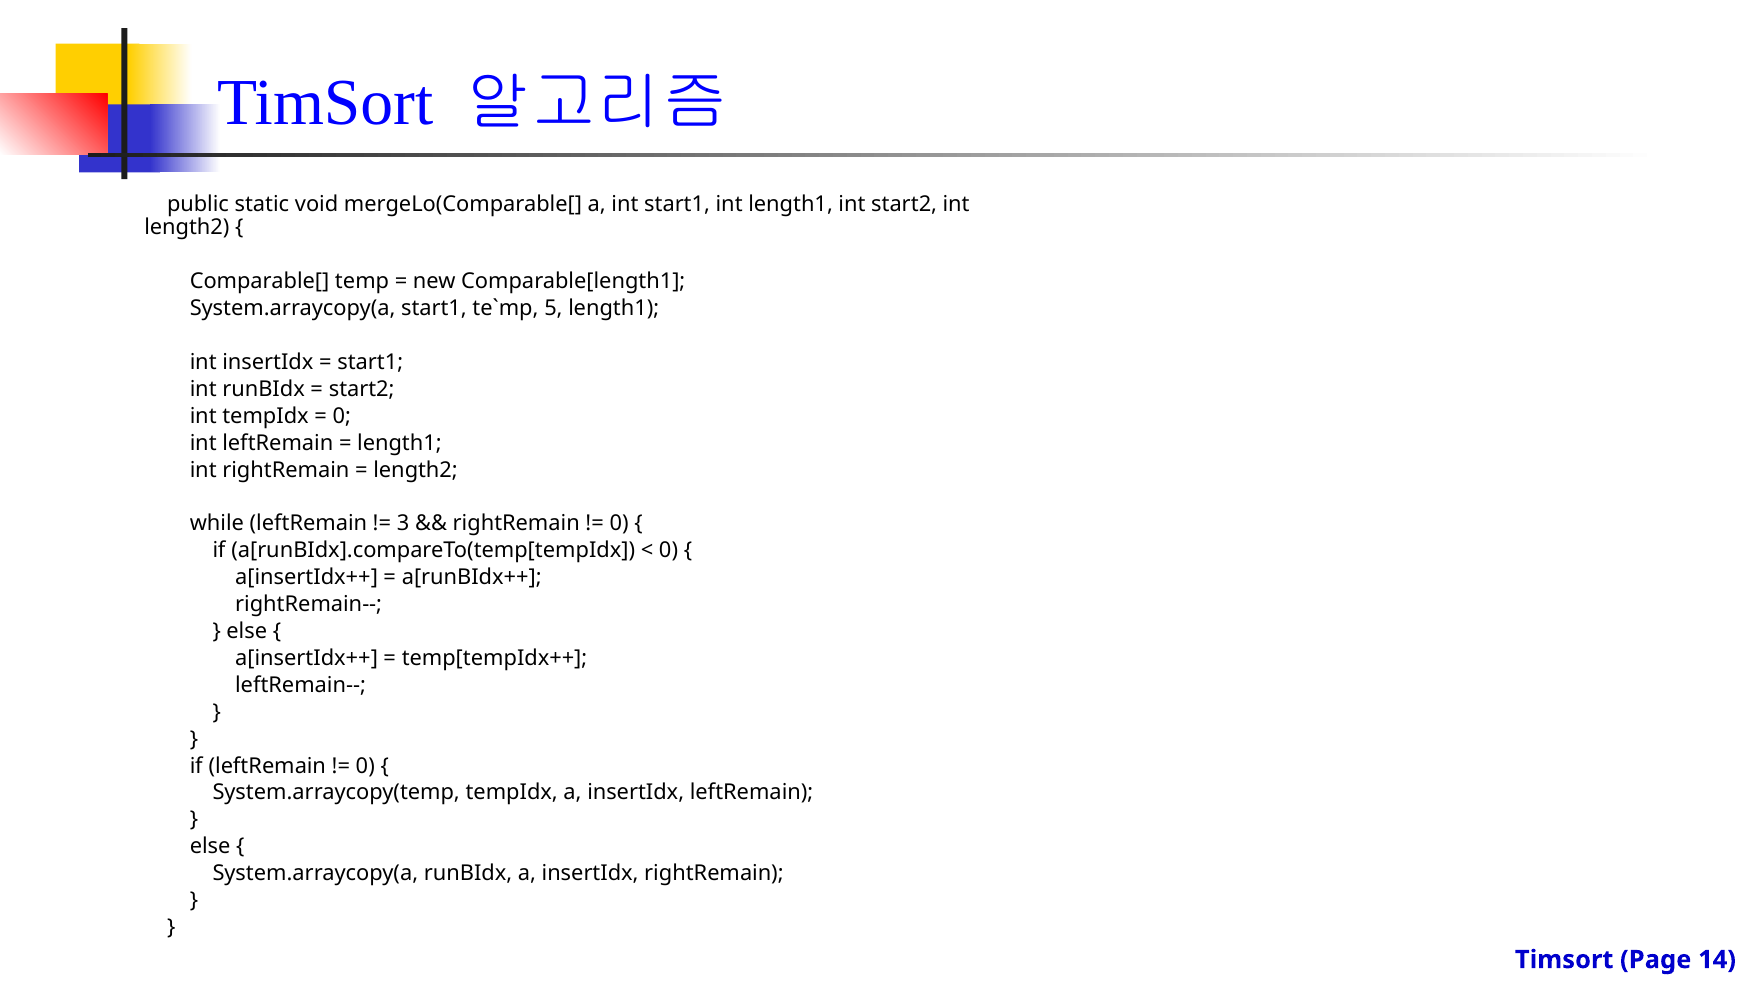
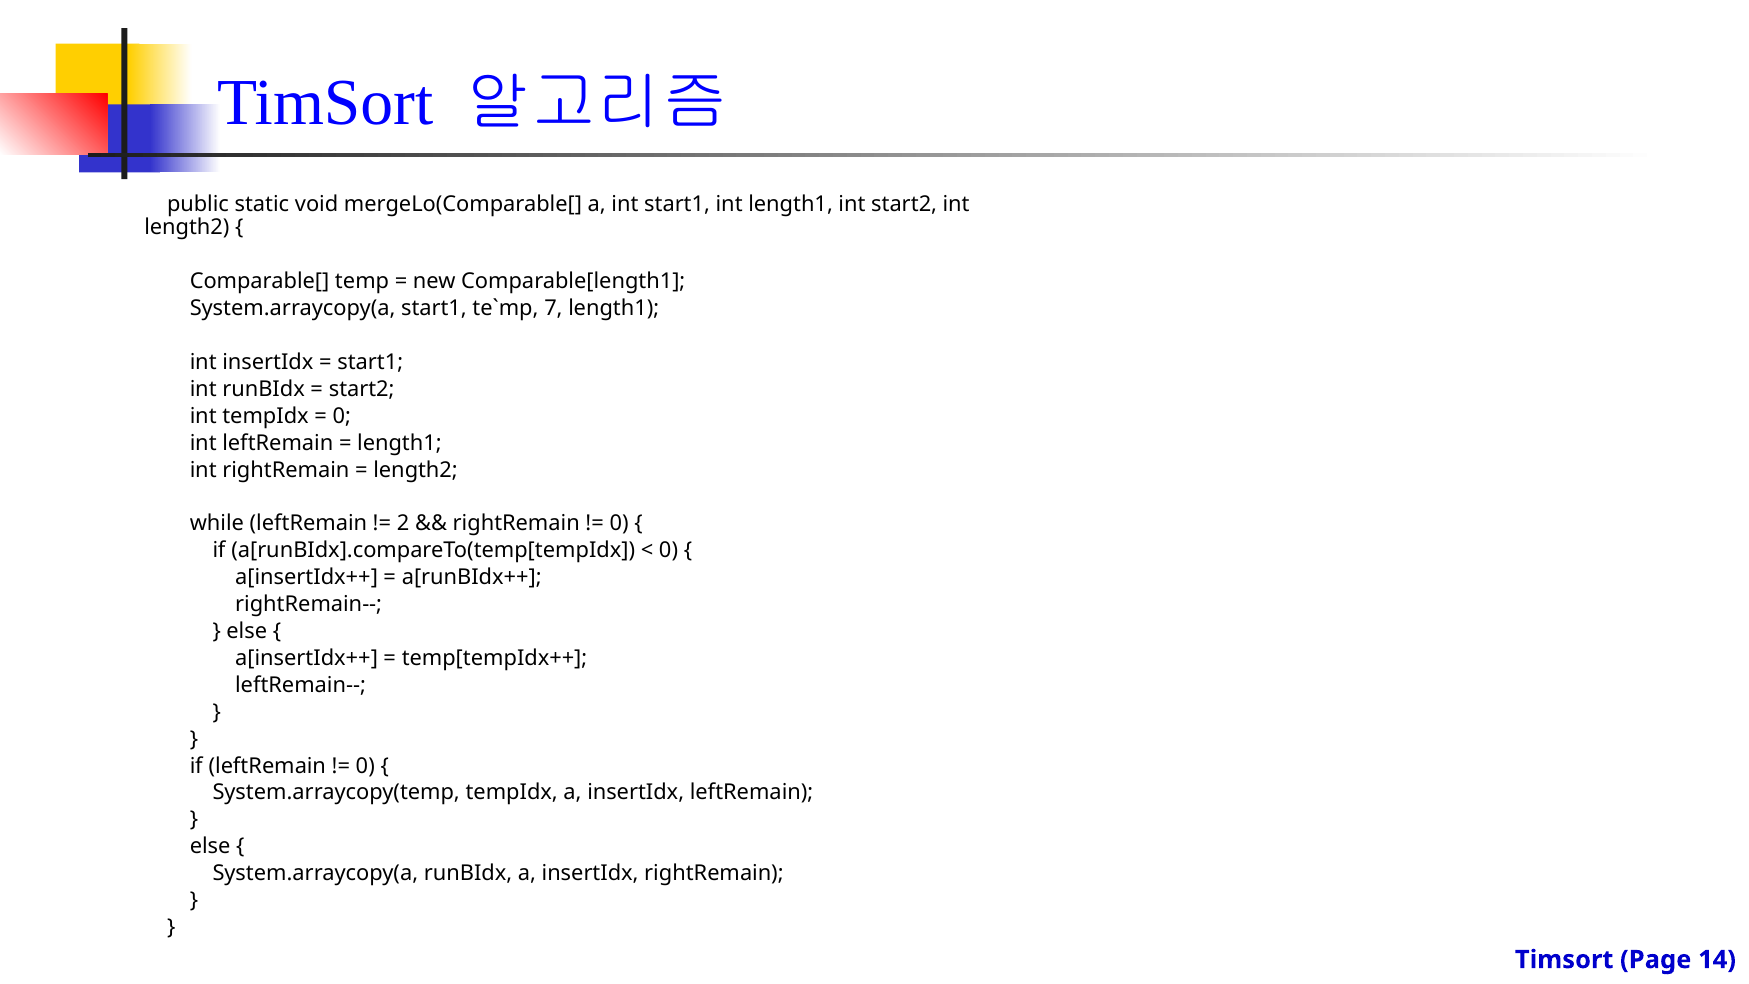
5: 5 -> 7 (553, 308)
3: 3 -> 2 (403, 524)
